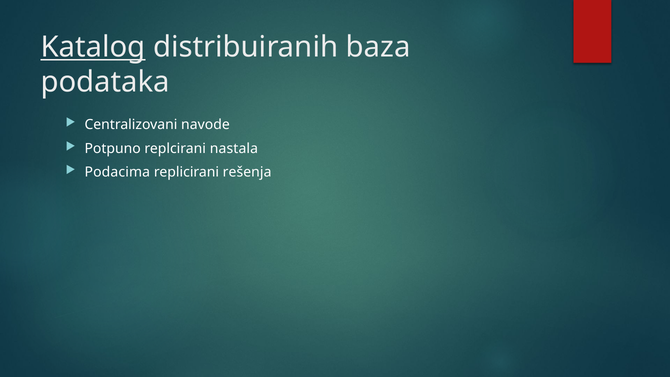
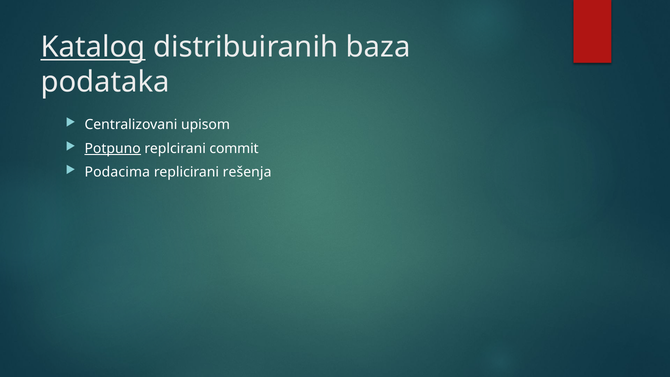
navode: navode -> upisom (206, 125)
Potpuno underline: none -> present (113, 148)
nastala: nastala -> commit (234, 148)
